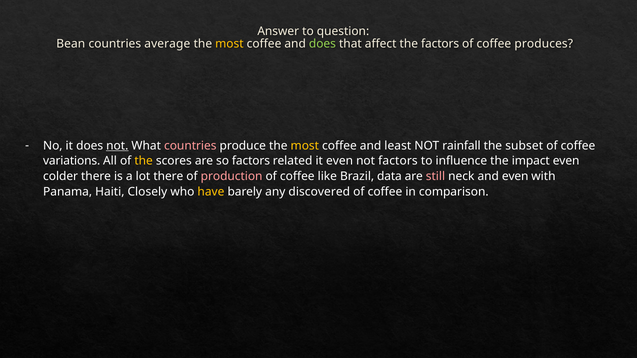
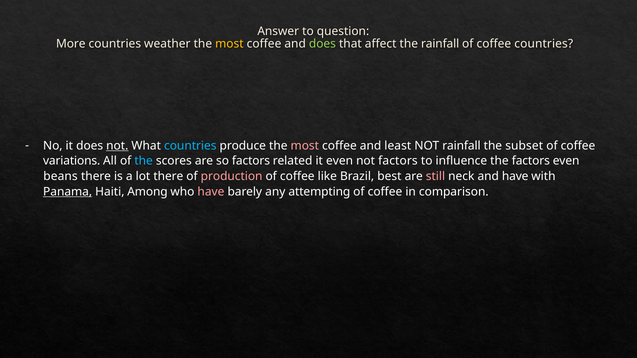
Bean: Bean -> More (71, 44)
average: average -> weather (167, 44)
the factors: factors -> rainfall (440, 44)
coffee produces: produces -> countries (544, 44)
countries colour: pink -> light blue (190, 146)
most colour: yellow -> pink (305, 146)
the colour: yellow -> light blue (144, 161)
the impact: impact -> factors (531, 161)
colder: colder -> beans (60, 176)
data: data -> best (389, 176)
and even: even -> have (515, 176)
Panama underline: none -> present (68, 192)
Closely: Closely -> Among (147, 192)
have colour: yellow -> pink (211, 192)
discovered: discovered -> attempting (319, 192)
